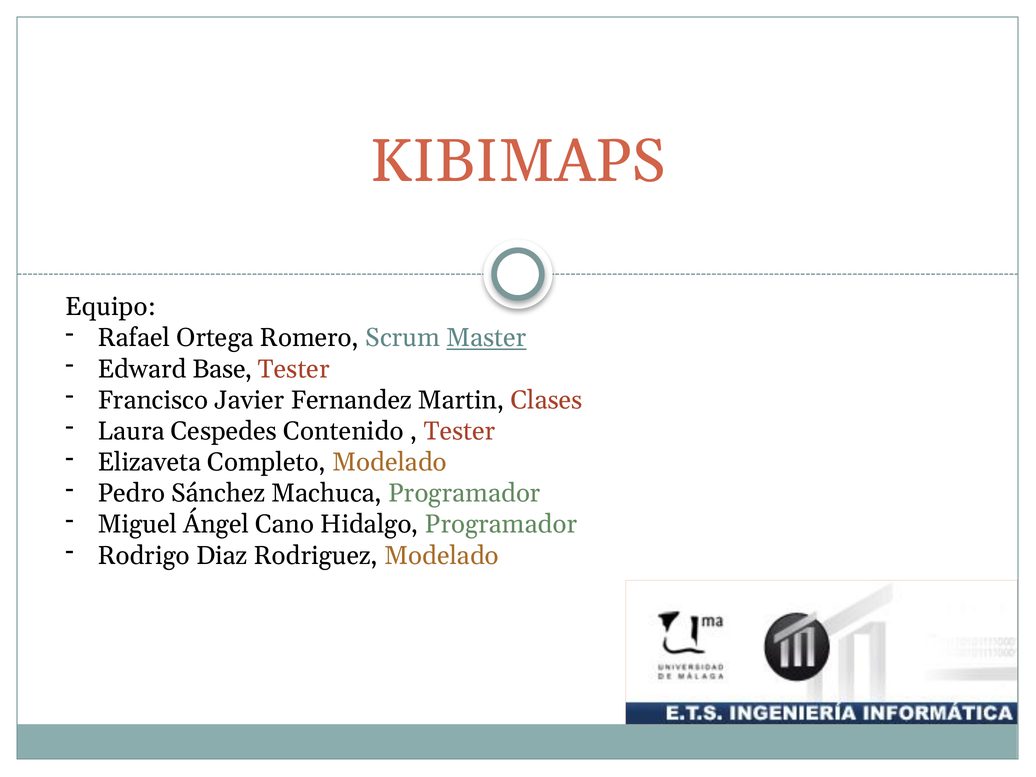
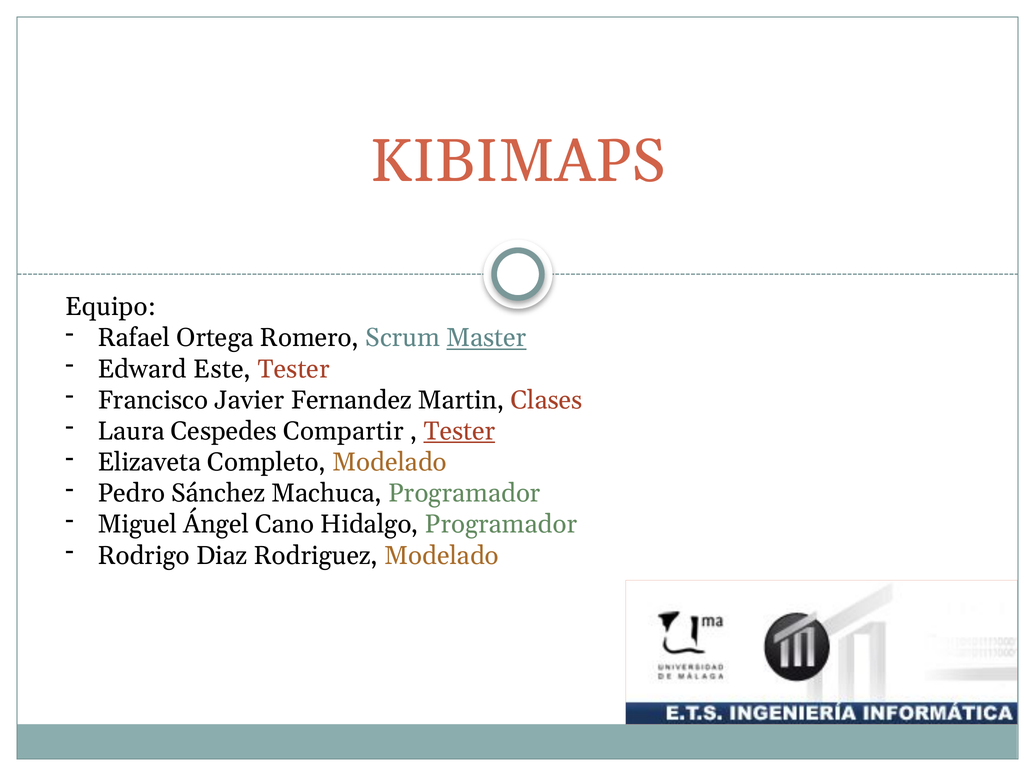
Base: Base -> Este (222, 369)
Contenido: Contenido -> Compartir (344, 431)
Tester underline: none -> present (459, 431)
